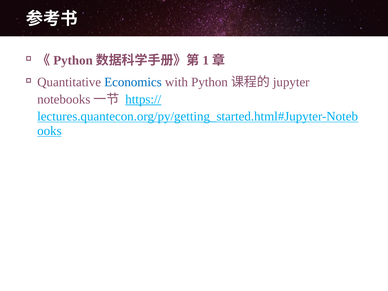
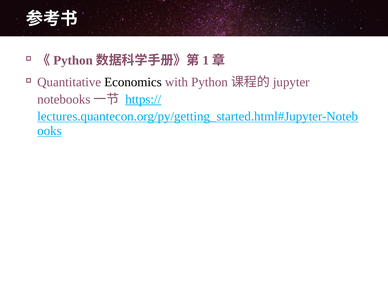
Economics colour: blue -> black (133, 82)
